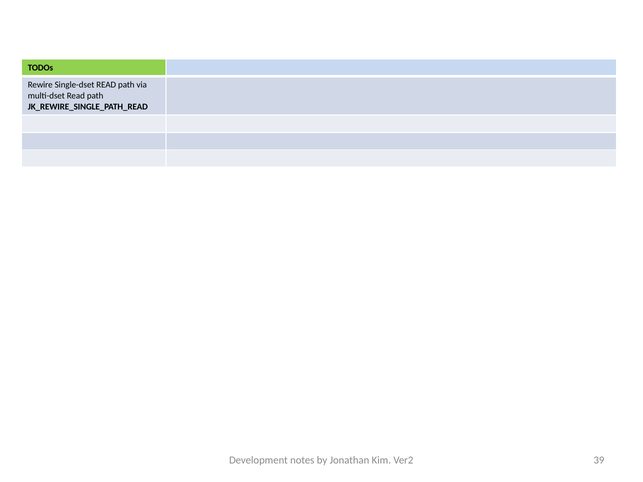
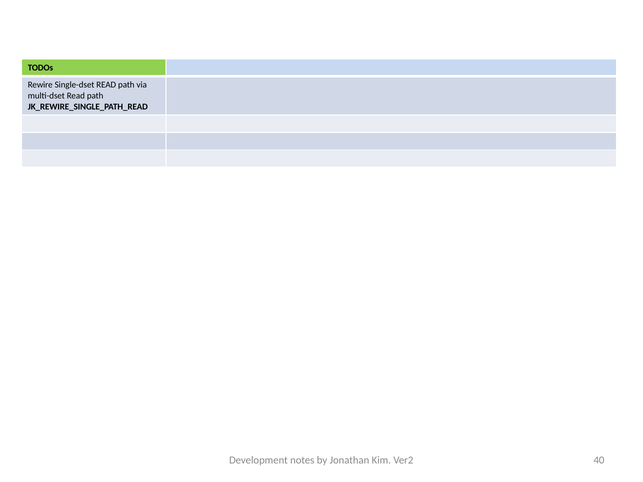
39: 39 -> 40 (599, 460)
